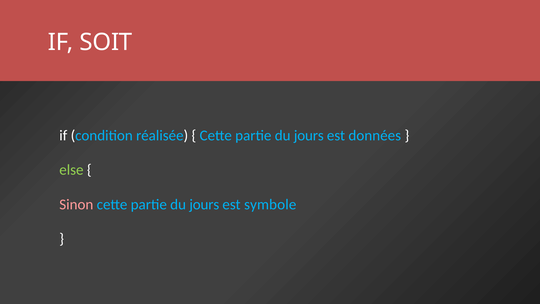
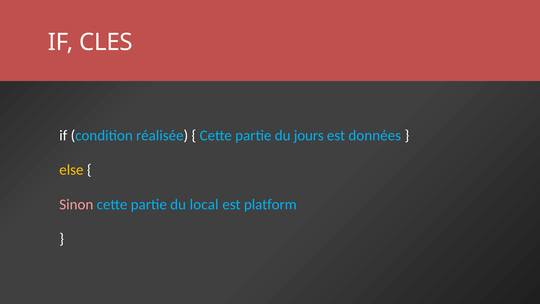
SOIT: SOIT -> CLES (106, 42)
else colour: light green -> yellow (71, 170)
jours: jours -> local (204, 204)
symbole: symbole -> platform (270, 204)
